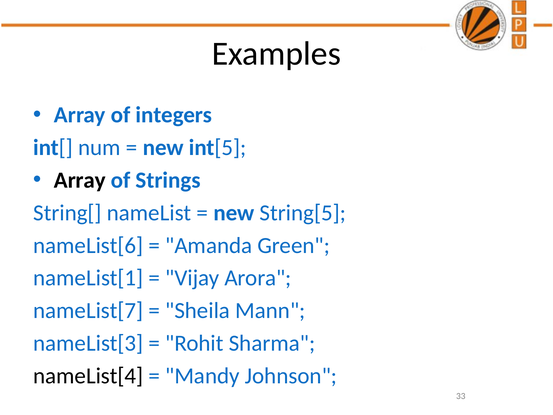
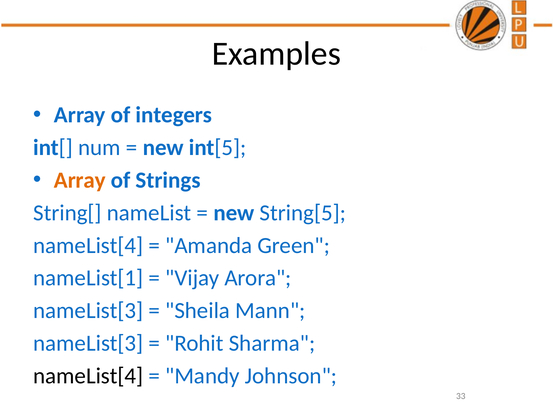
Array colour: black -> orange (80, 180)
nameList[6: nameList[6 -> nameList[4 (88, 245)
nameList[7: nameList[7 -> nameList[3 (88, 310)
